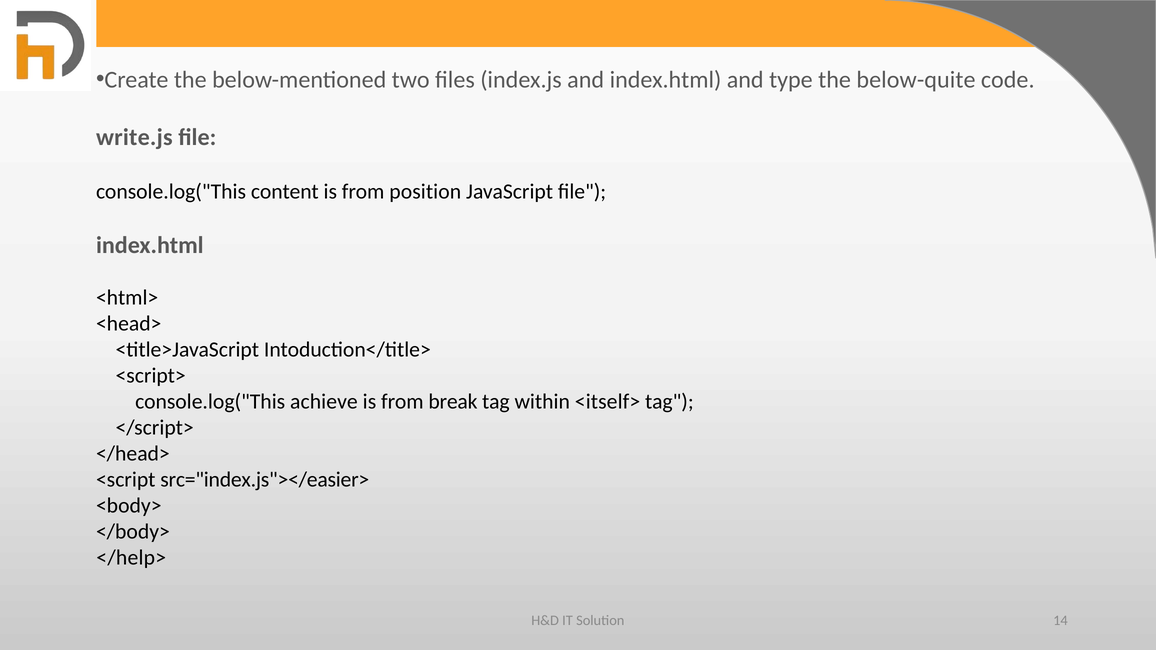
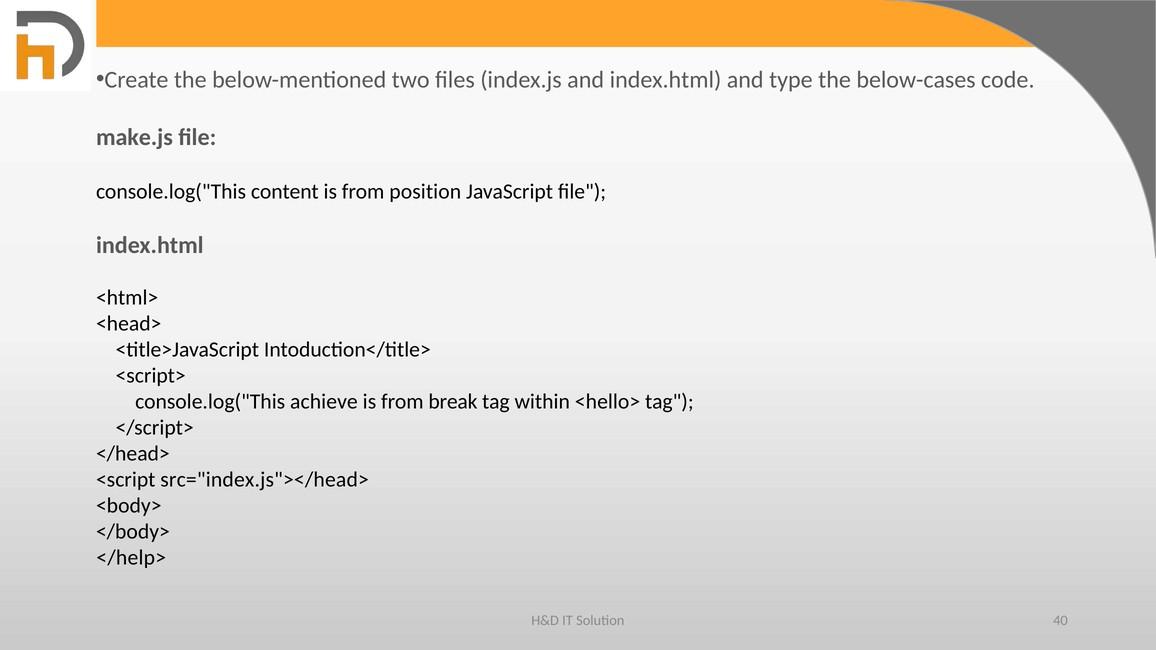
below-quite: below-quite -> below-cases (916, 80)
write.js: write.js -> make.js (134, 138)
<itself>: <itself> -> <hello> (608, 402)
src="index.js"></easier>: src="index.js"></easier> -> src="index.js"></head> (265, 480)
14: 14 -> 40 (1061, 621)
